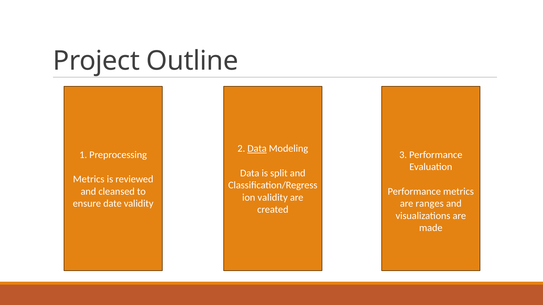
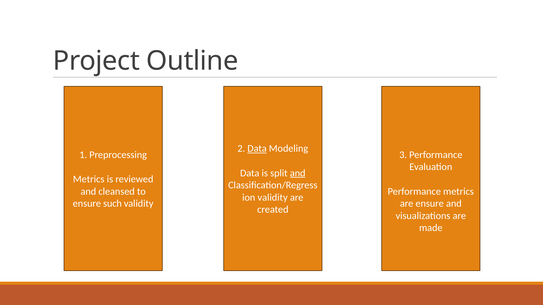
and underline: none -> present (298, 173)
date: date -> such (112, 204)
are ranges: ranges -> ensure (430, 204)
